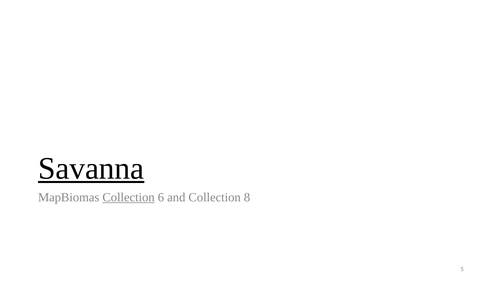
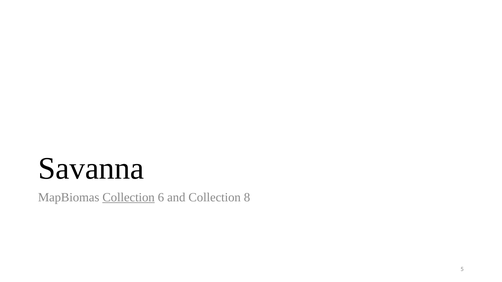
Savanna underline: present -> none (91, 169)
